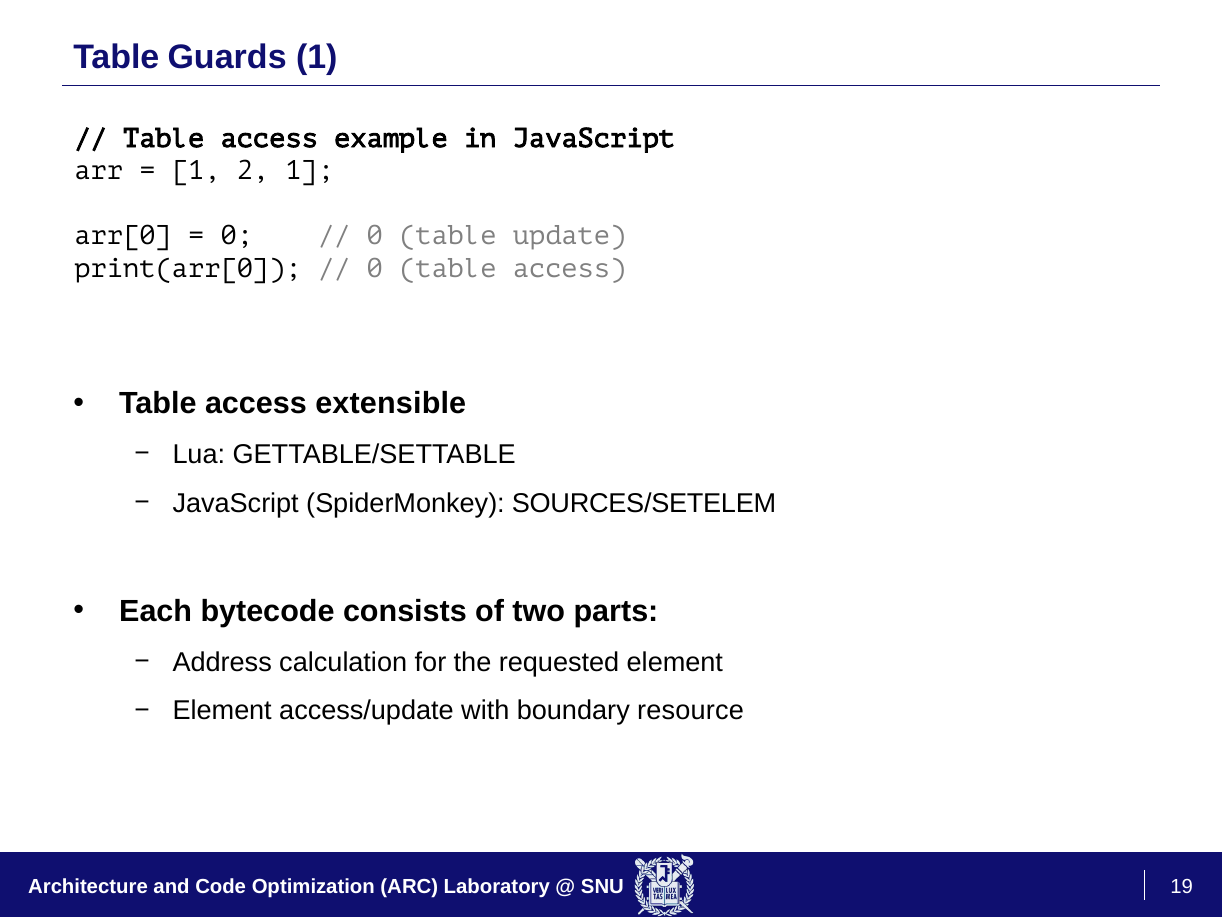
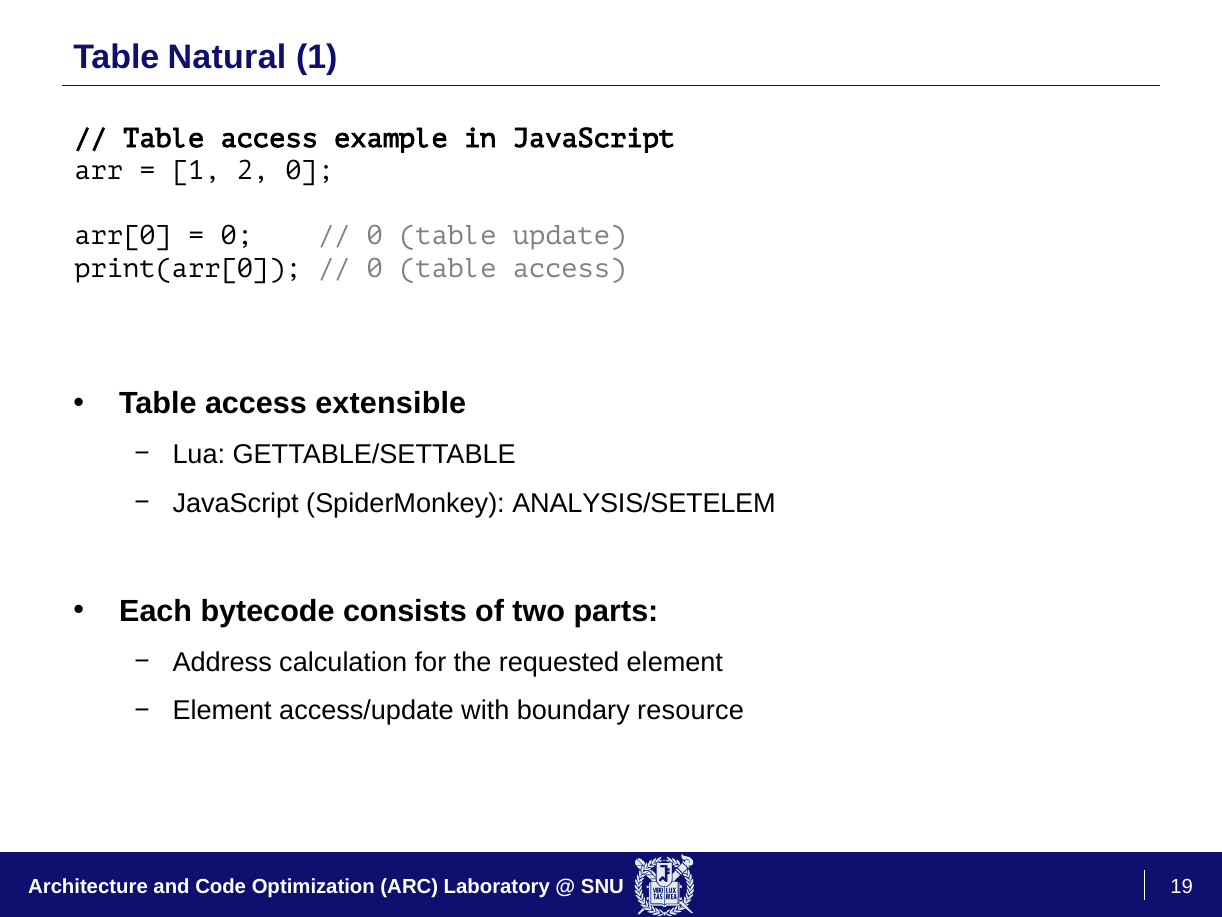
Guards: Guards -> Natural (227, 58)
2 1: 1 -> 0 (310, 171)
SOURCES/SETELEM: SOURCES/SETELEM -> ANALYSIS/SETELEM (644, 503)
